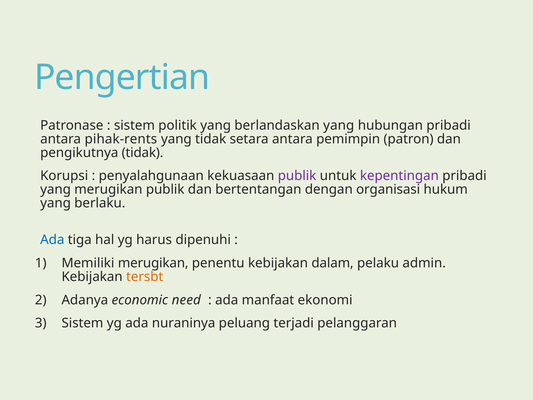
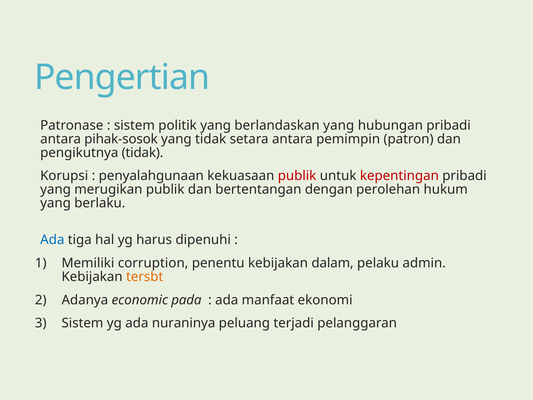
pihak-rents: pihak-rents -> pihak-sosok (121, 139)
publik colour: purple -> red (297, 176)
kepentingan colour: purple -> red (399, 176)
organisasi: organisasi -> perolehan (388, 189)
Memiliki merugikan: merugikan -> corruption (153, 263)
need: need -> pada (186, 300)
